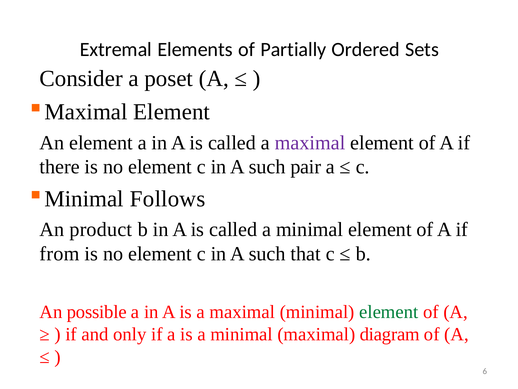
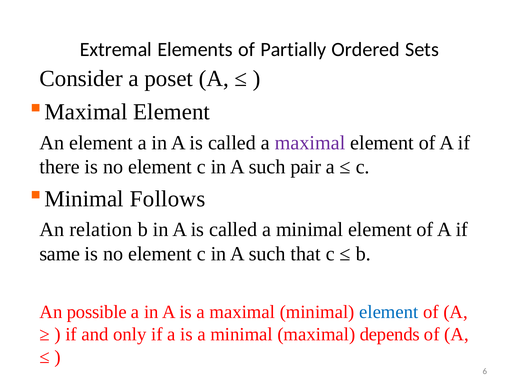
product: product -> relation (101, 229)
from: from -> same (60, 253)
element colour: green -> blue (389, 312)
diagram: diagram -> depends (390, 334)
